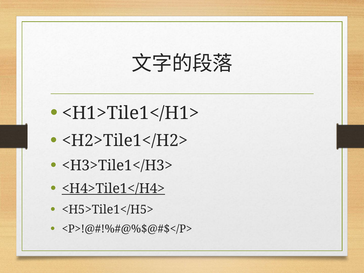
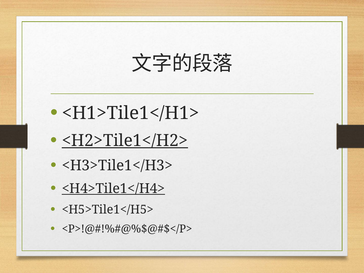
<H2>Tile1</H2> underline: none -> present (125, 141)
